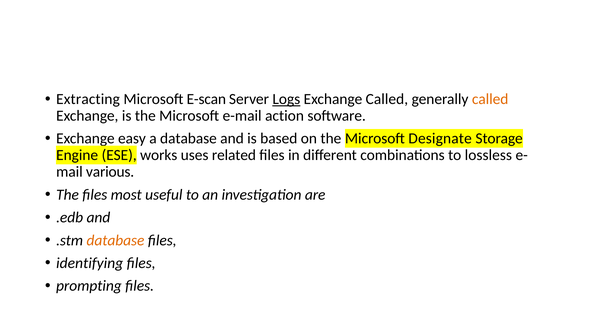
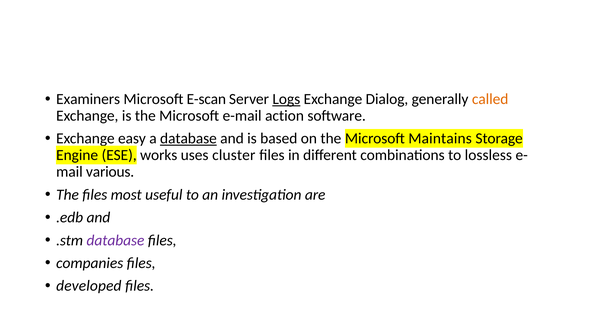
Extracting: Extracting -> Examiners (88, 99)
Exchange Called: Called -> Dialog (387, 99)
database underline: none -> present (188, 138)
Designate: Designate -> Maintains (440, 138)
related: related -> cluster (234, 155)
database colour: orange -> purple (115, 240)
identifying: identifying -> companies (90, 263)
prompting: prompting -> developed (89, 285)
